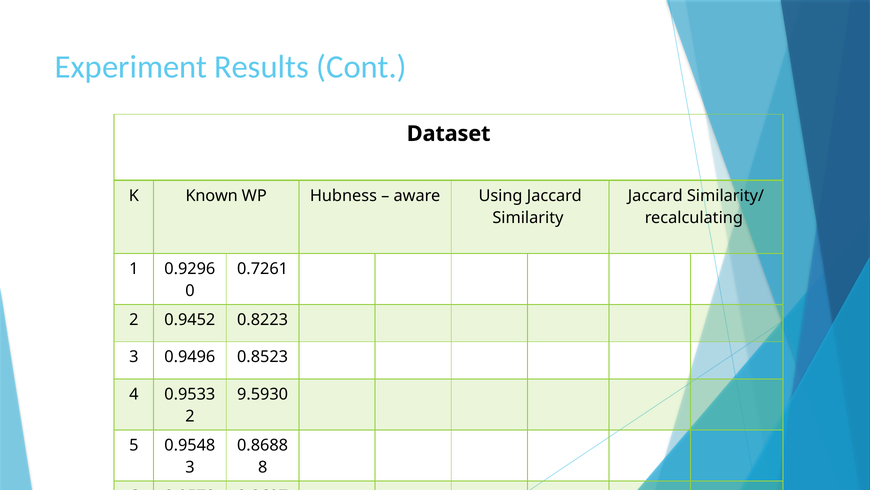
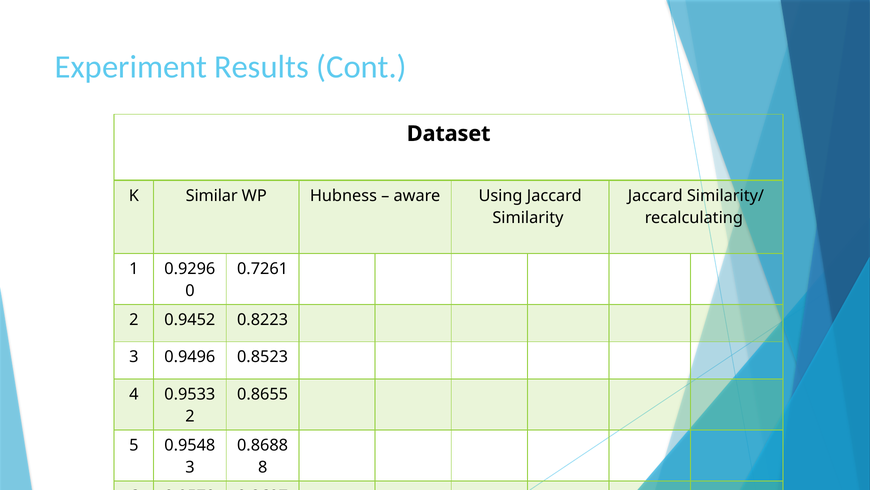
Known: Known -> Similar (212, 195)
9.5930: 9.5930 -> 0.8655 (263, 394)
